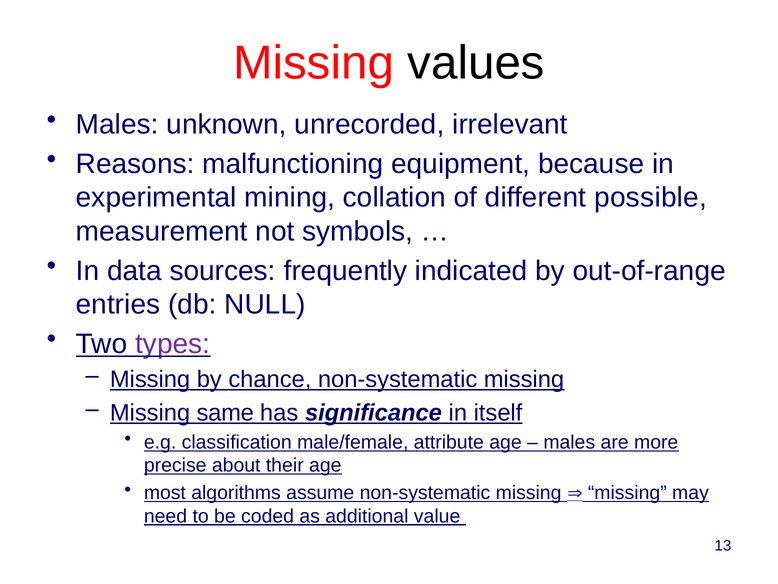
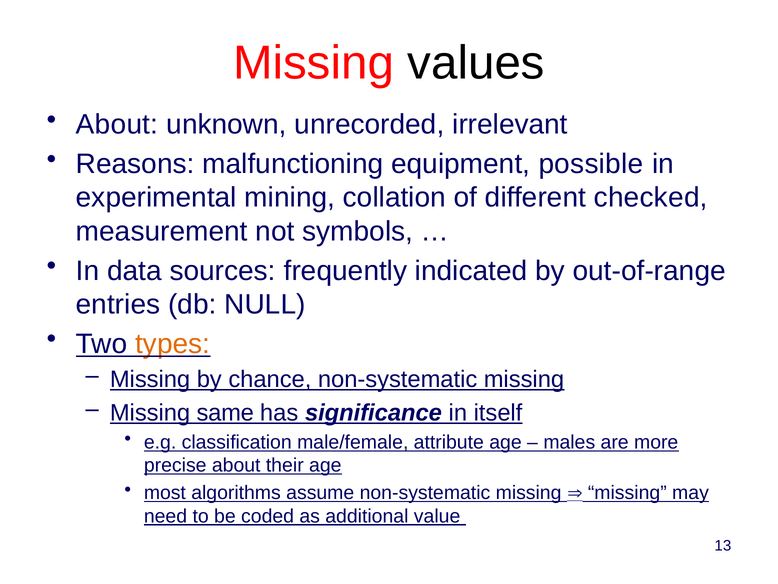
Males: Males -> About (117, 125)
because: because -> possible (591, 164)
possible: possible -> checked (651, 198)
types colour: purple -> orange (173, 343)
